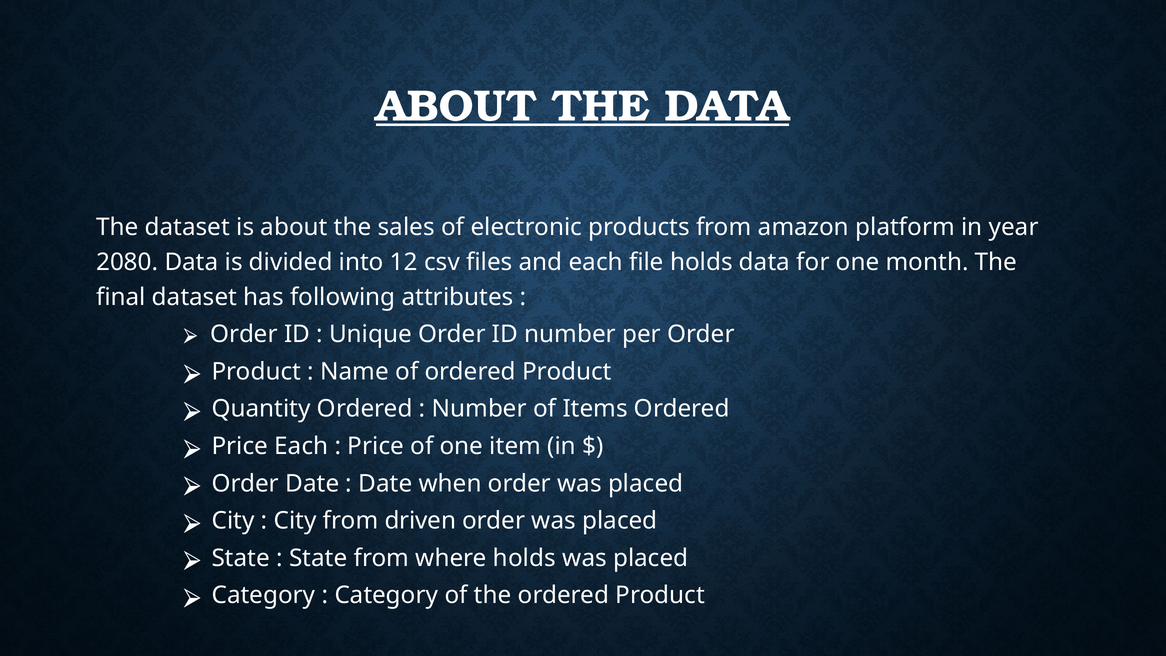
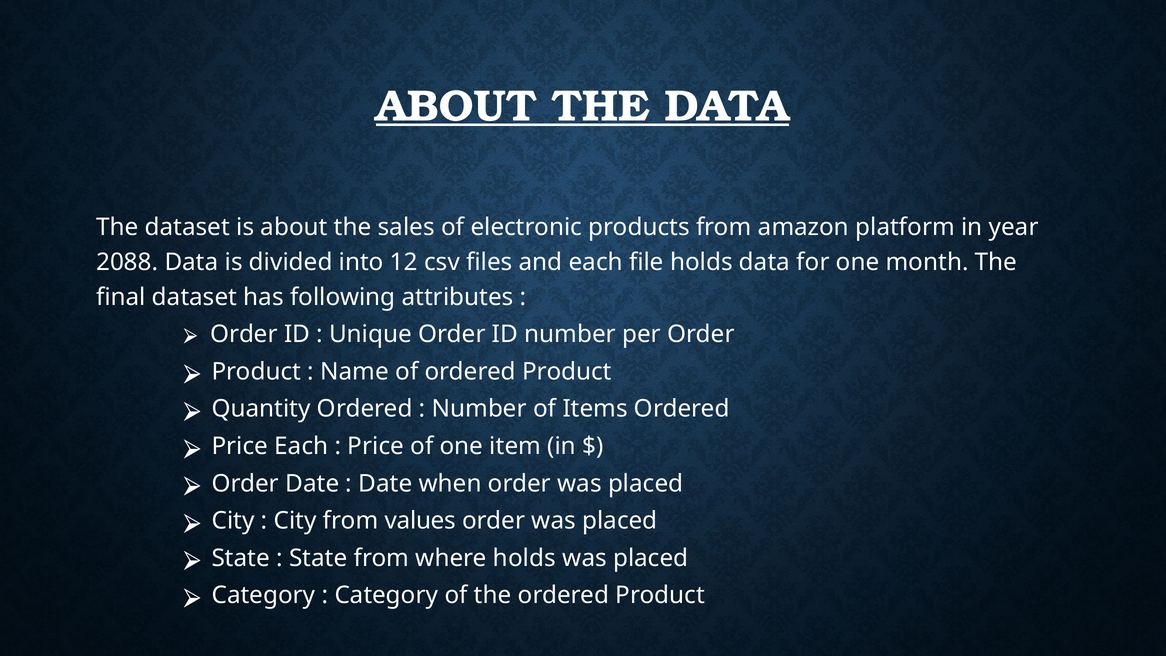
2080: 2080 -> 2088 (127, 262)
driven: driven -> values (420, 521)
